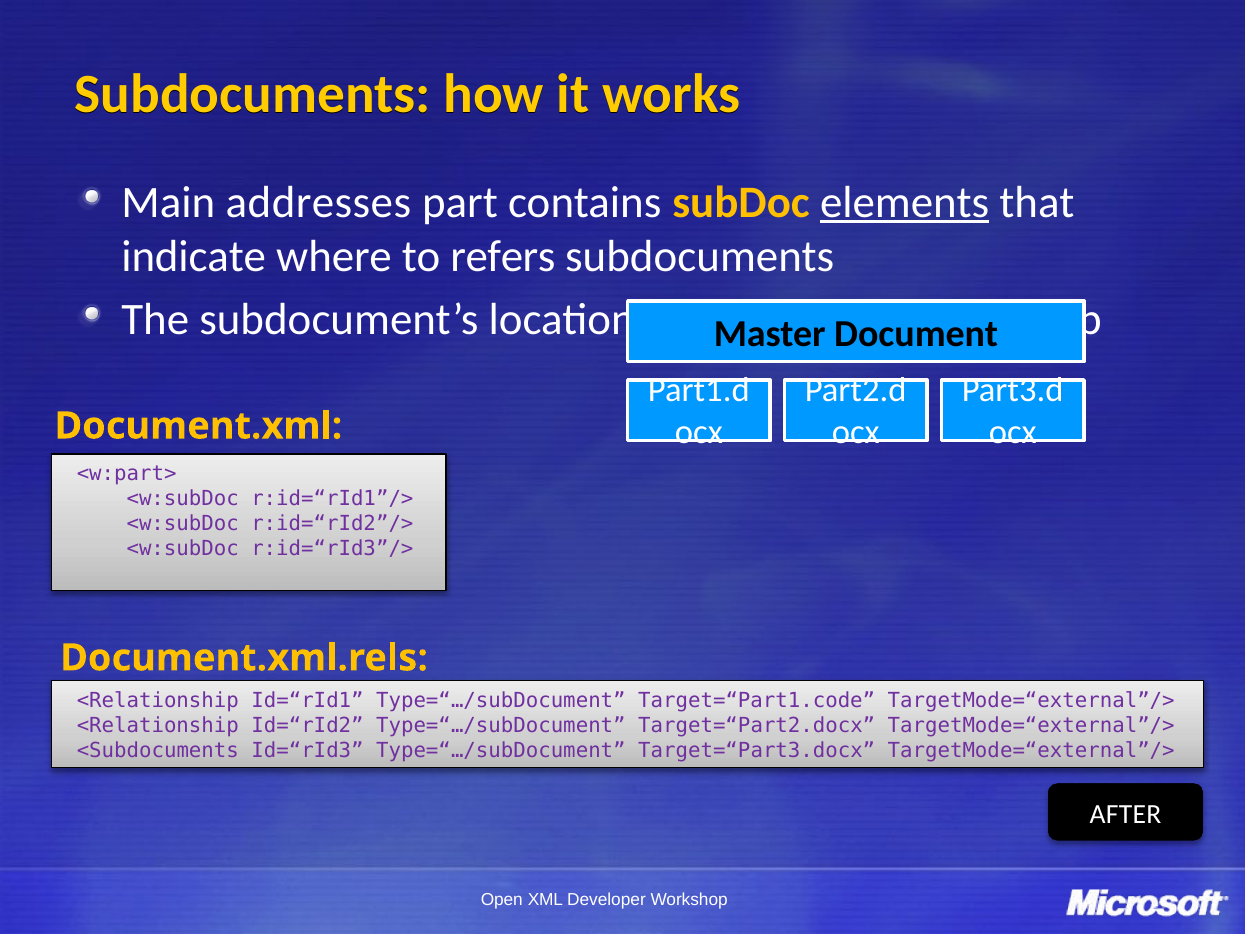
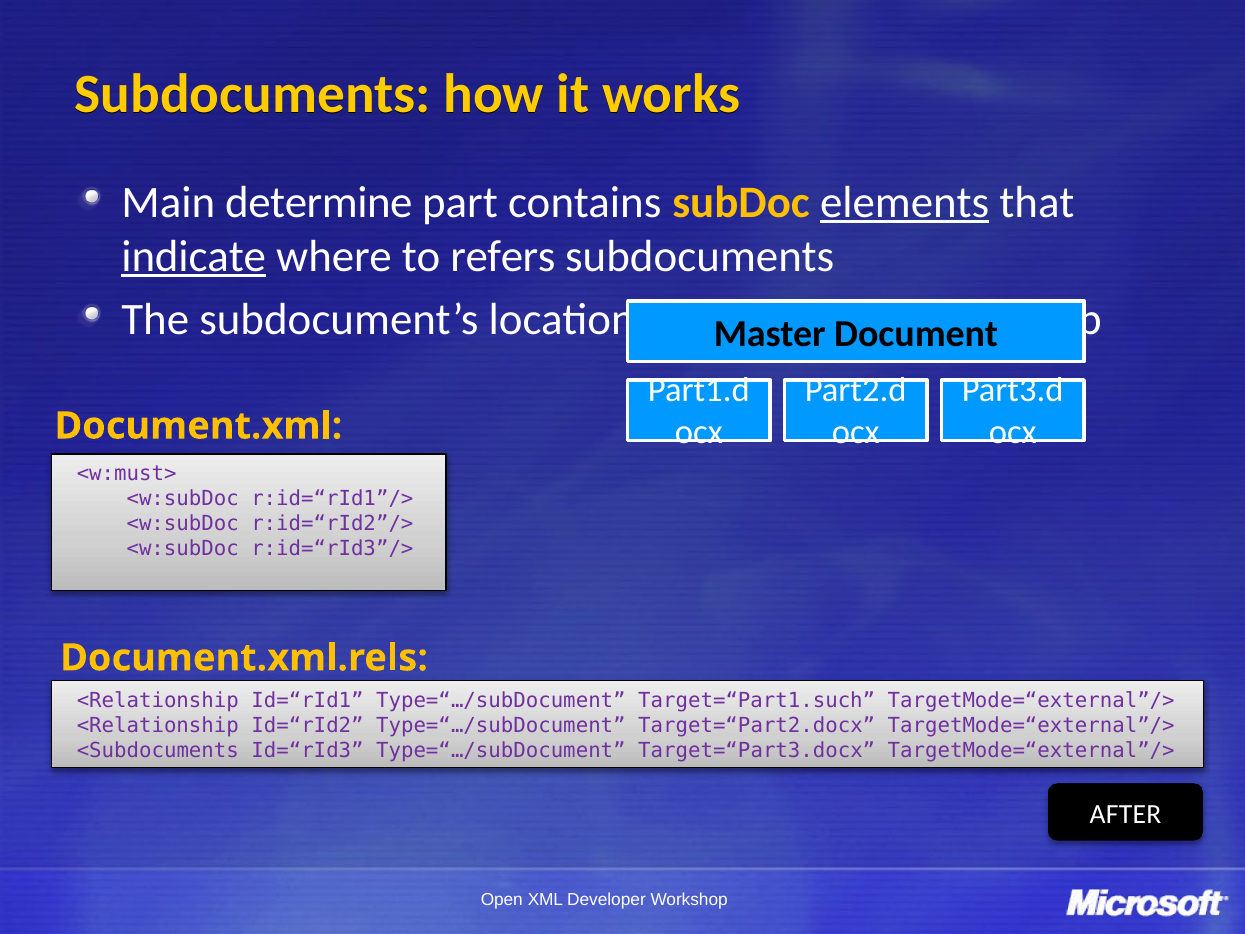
addresses: addresses -> determine (319, 202)
indicate underline: none -> present (194, 256)
<w:part>: <w:part> -> <w:must> (127, 474)
Target=“Part1.code: Target=“Part1.code -> Target=“Part1.such (757, 700)
